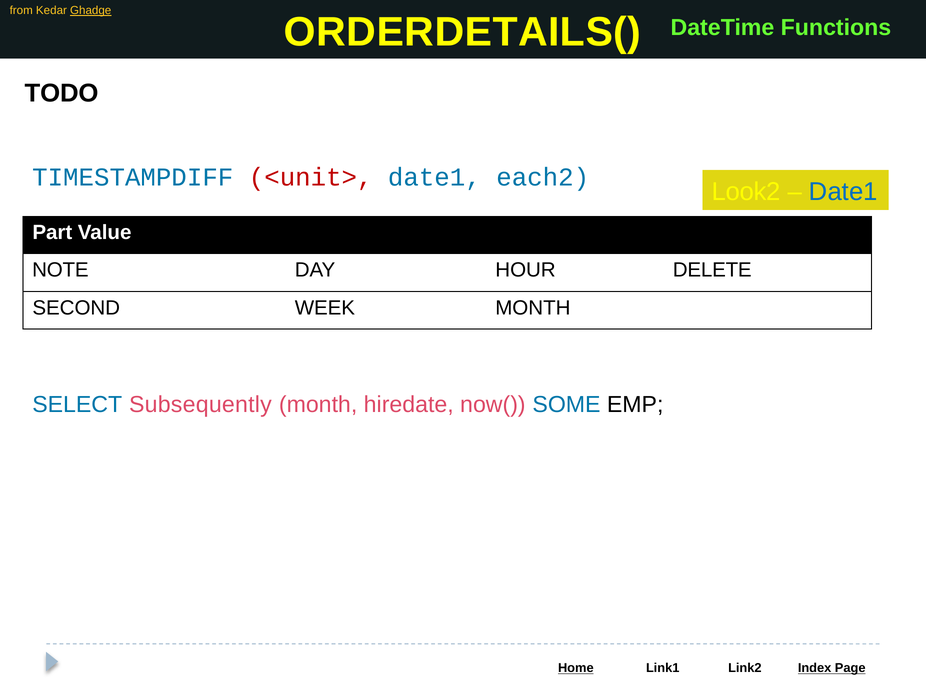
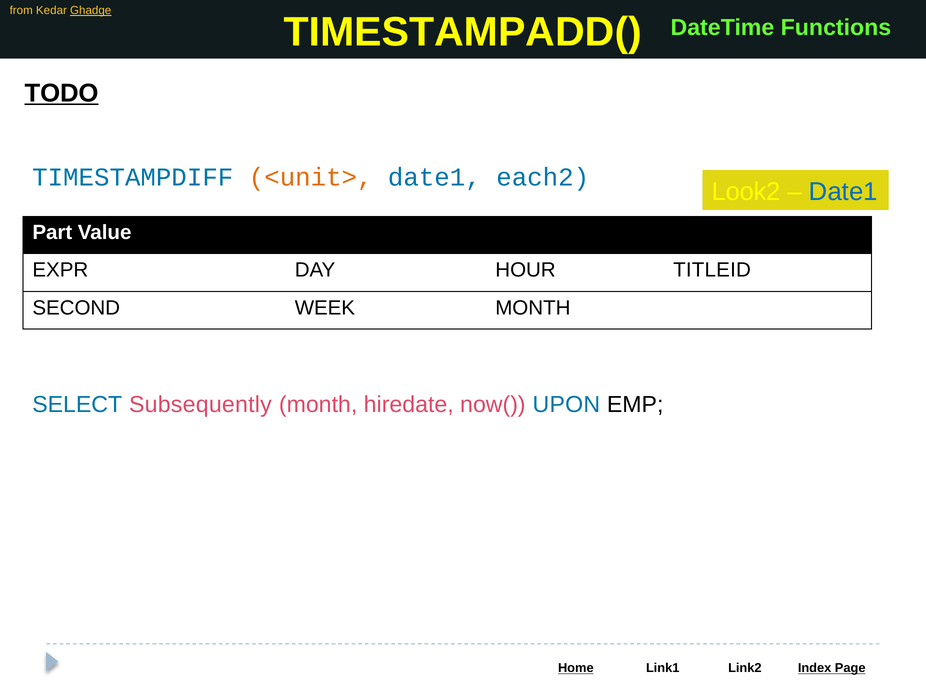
ORDERDETAILS(: ORDERDETAILS( -> TIMESTAMPADD( (463, 32)
TODO underline: none -> present (62, 93)
<unit> colour: red -> orange (311, 177)
NOTE: NOTE -> EXPR (60, 270)
DELETE: DELETE -> TITLEID (712, 270)
SOME: SOME -> UPON (566, 404)
